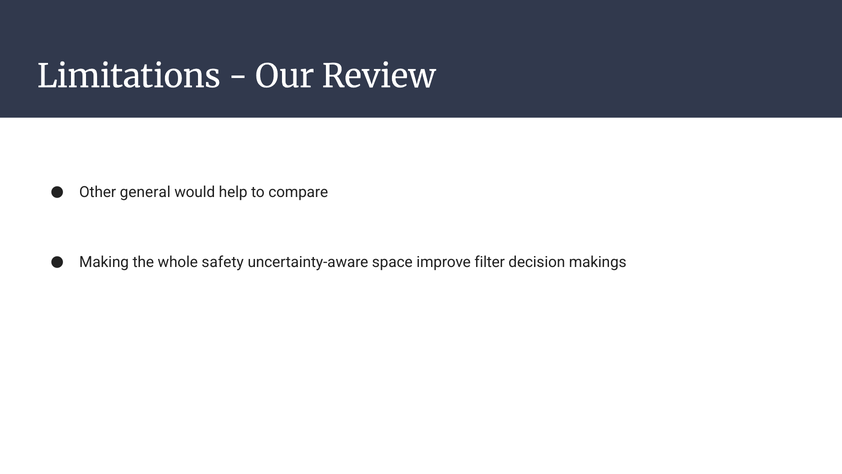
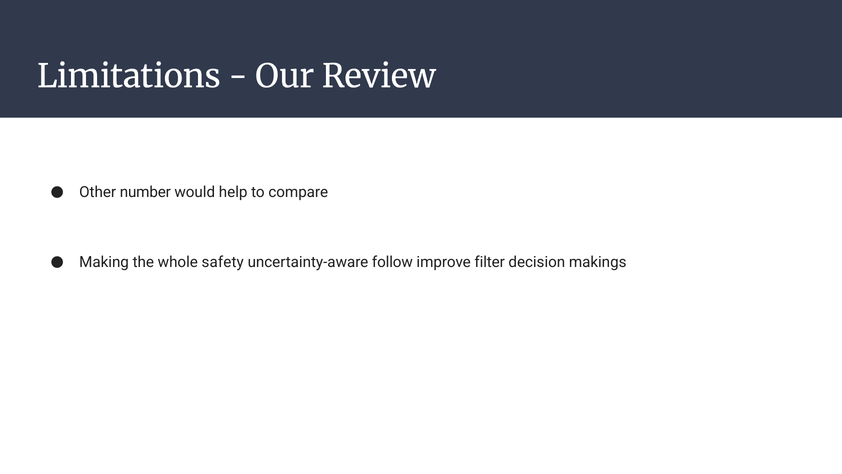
general: general -> number (145, 192)
space: space -> follow (392, 262)
